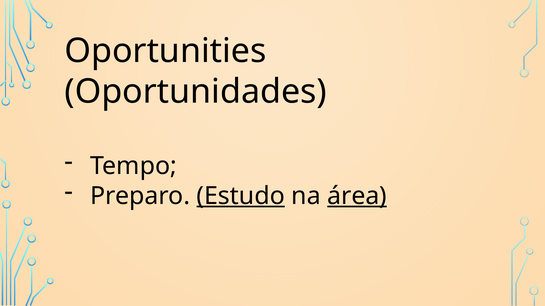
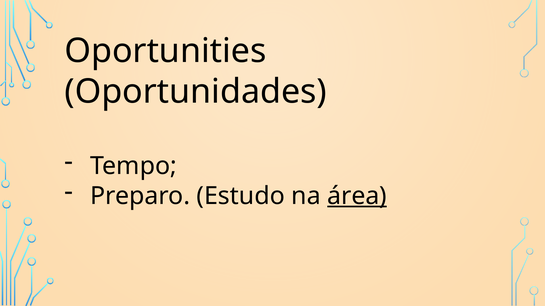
Estudo underline: present -> none (241, 196)
